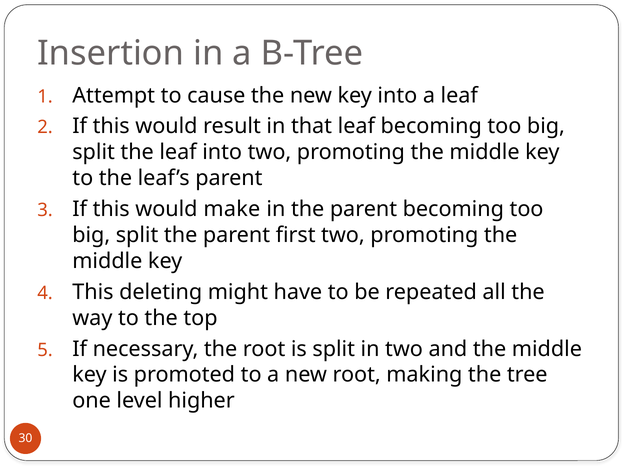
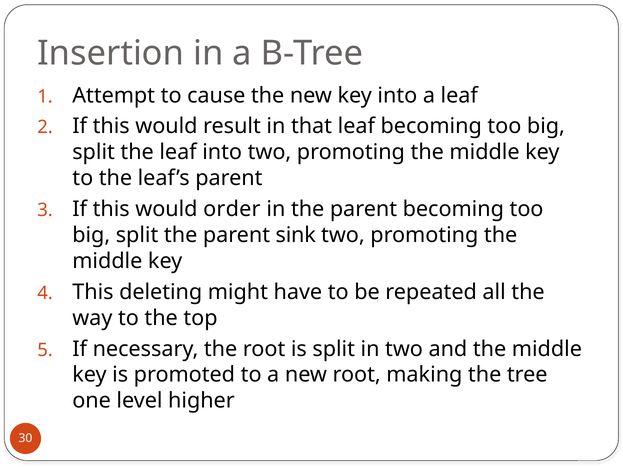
make: make -> order (232, 209)
first: first -> sink (296, 235)
